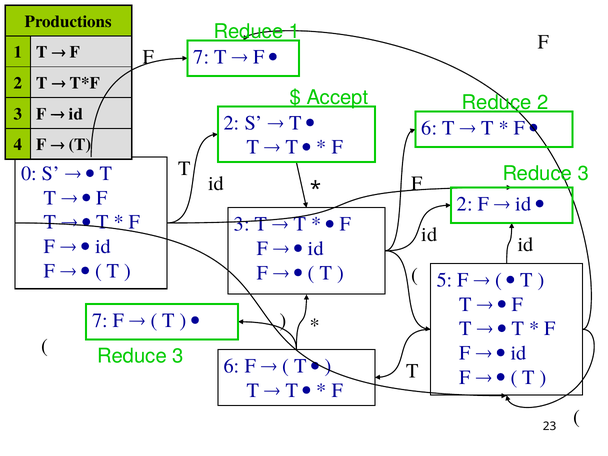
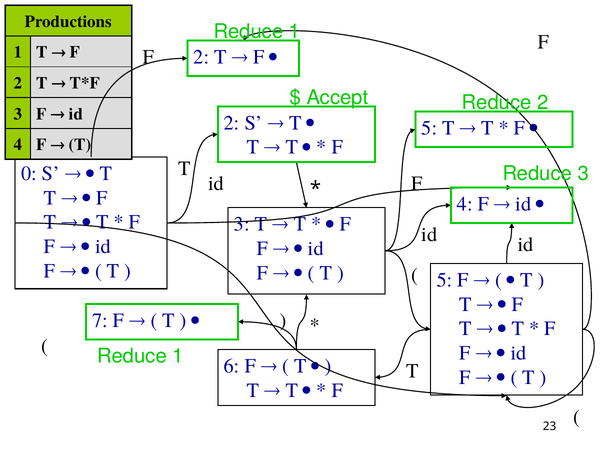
7: 7 -> 2 (201, 57)
6: 6 -> 5 (429, 128)
2: 2 -> 4 (465, 204)
3: 3 -> 1 (178, 356)
